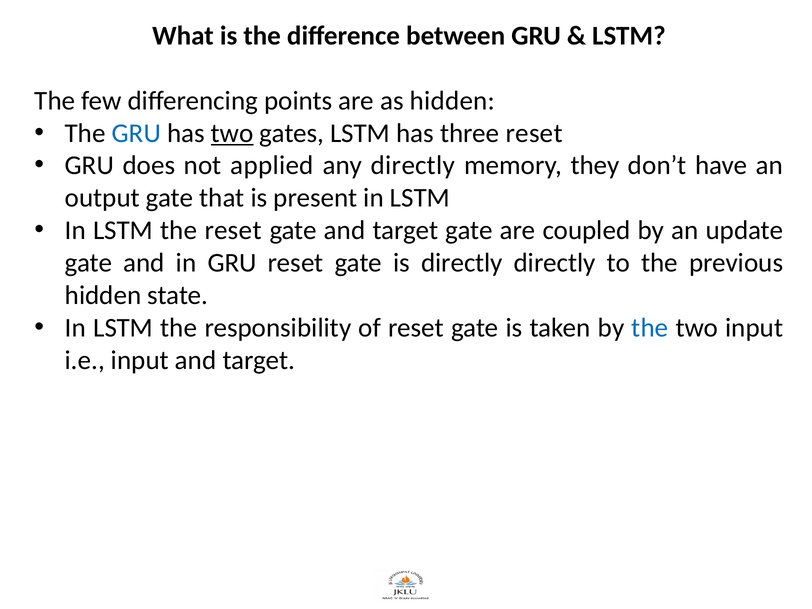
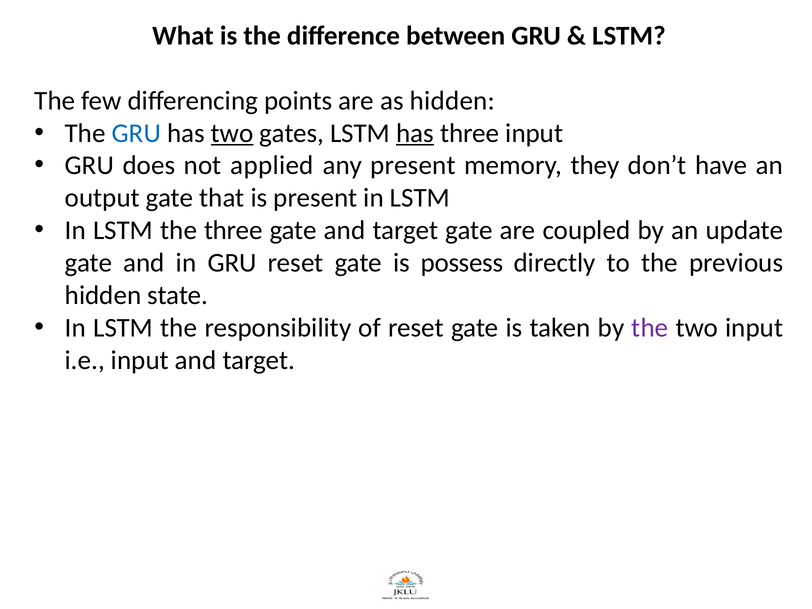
has underline: none -> present (415, 133)
three reset: reset -> input (534, 133)
any directly: directly -> present (413, 166)
the reset: reset -> three (233, 231)
is directly: directly -> possess (462, 263)
the colour: blue -> purple (650, 328)
